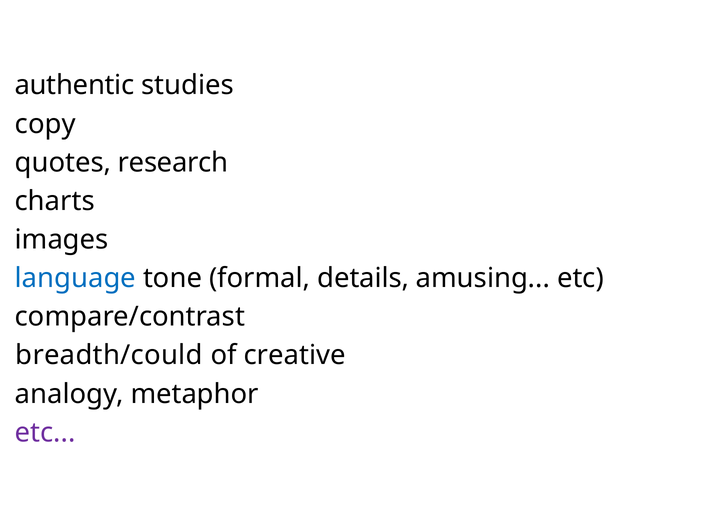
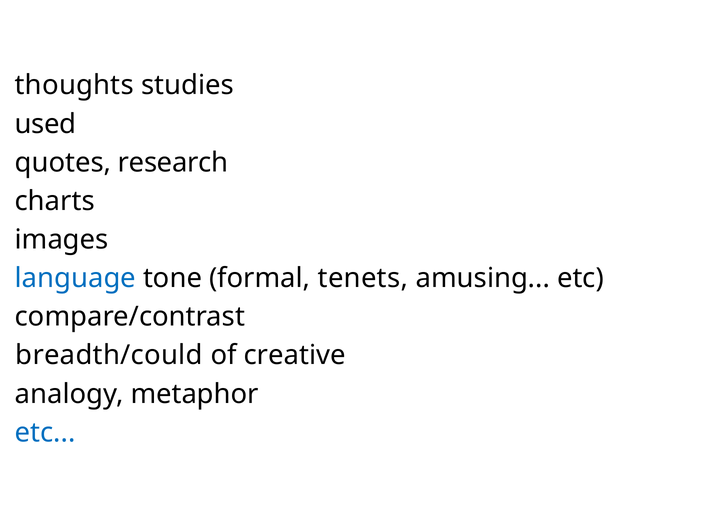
authentic: authentic -> thoughts (74, 85)
copy: copy -> used (45, 124)
details: details -> tenets (363, 278)
etc colour: purple -> blue (45, 432)
